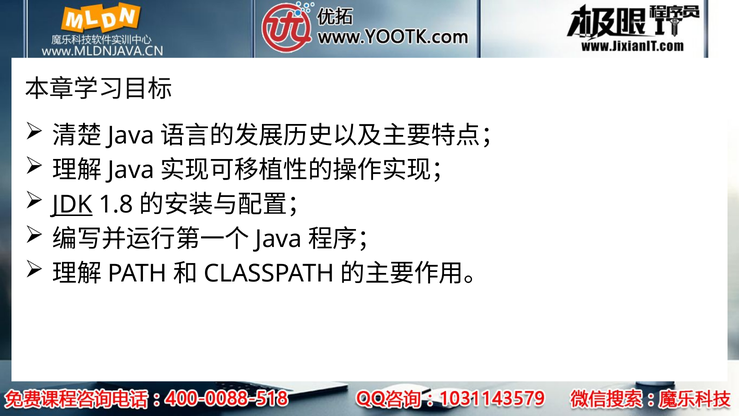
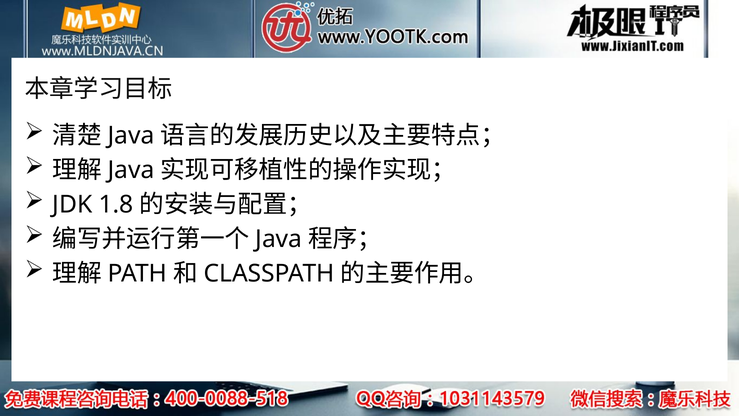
JDK underline: present -> none (72, 205)
